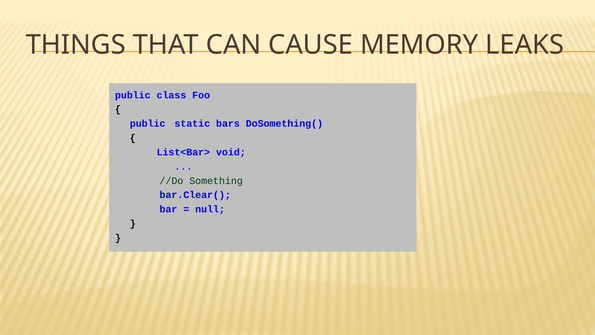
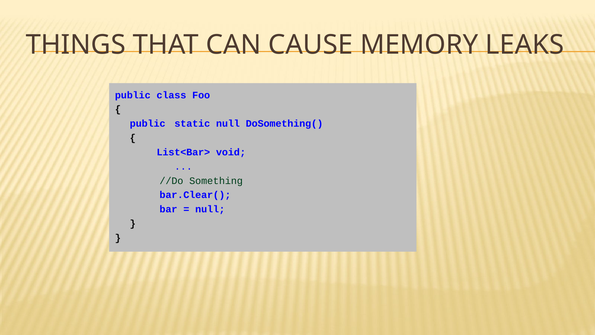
static bars: bars -> null (228, 124)
